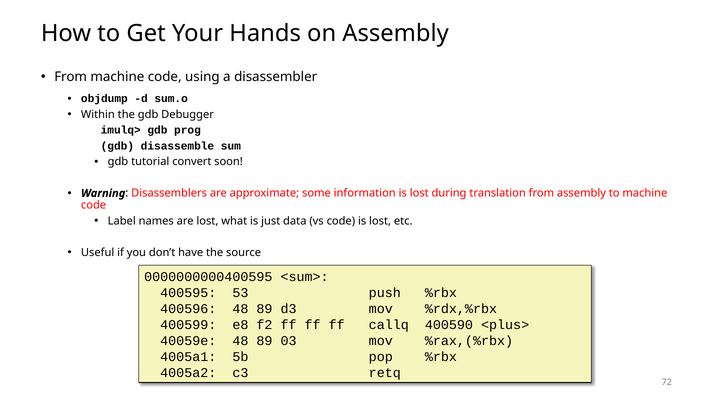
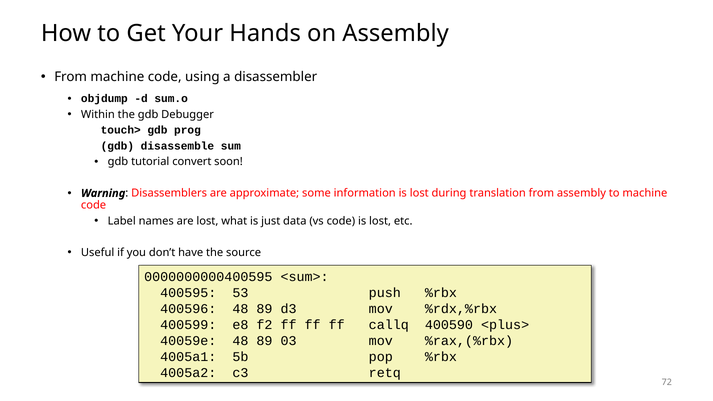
imulq>: imulq> -> touch> (121, 130)
